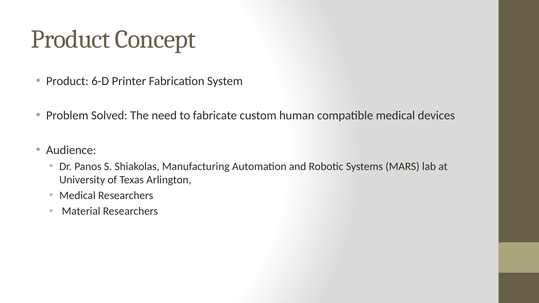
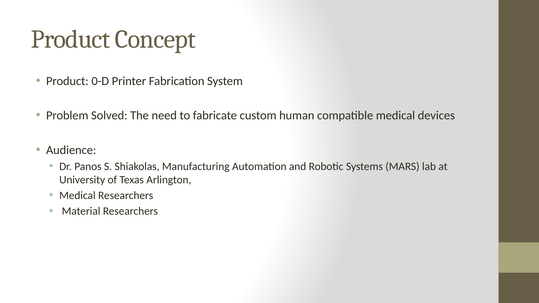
6-D: 6-D -> 0-D (100, 81)
